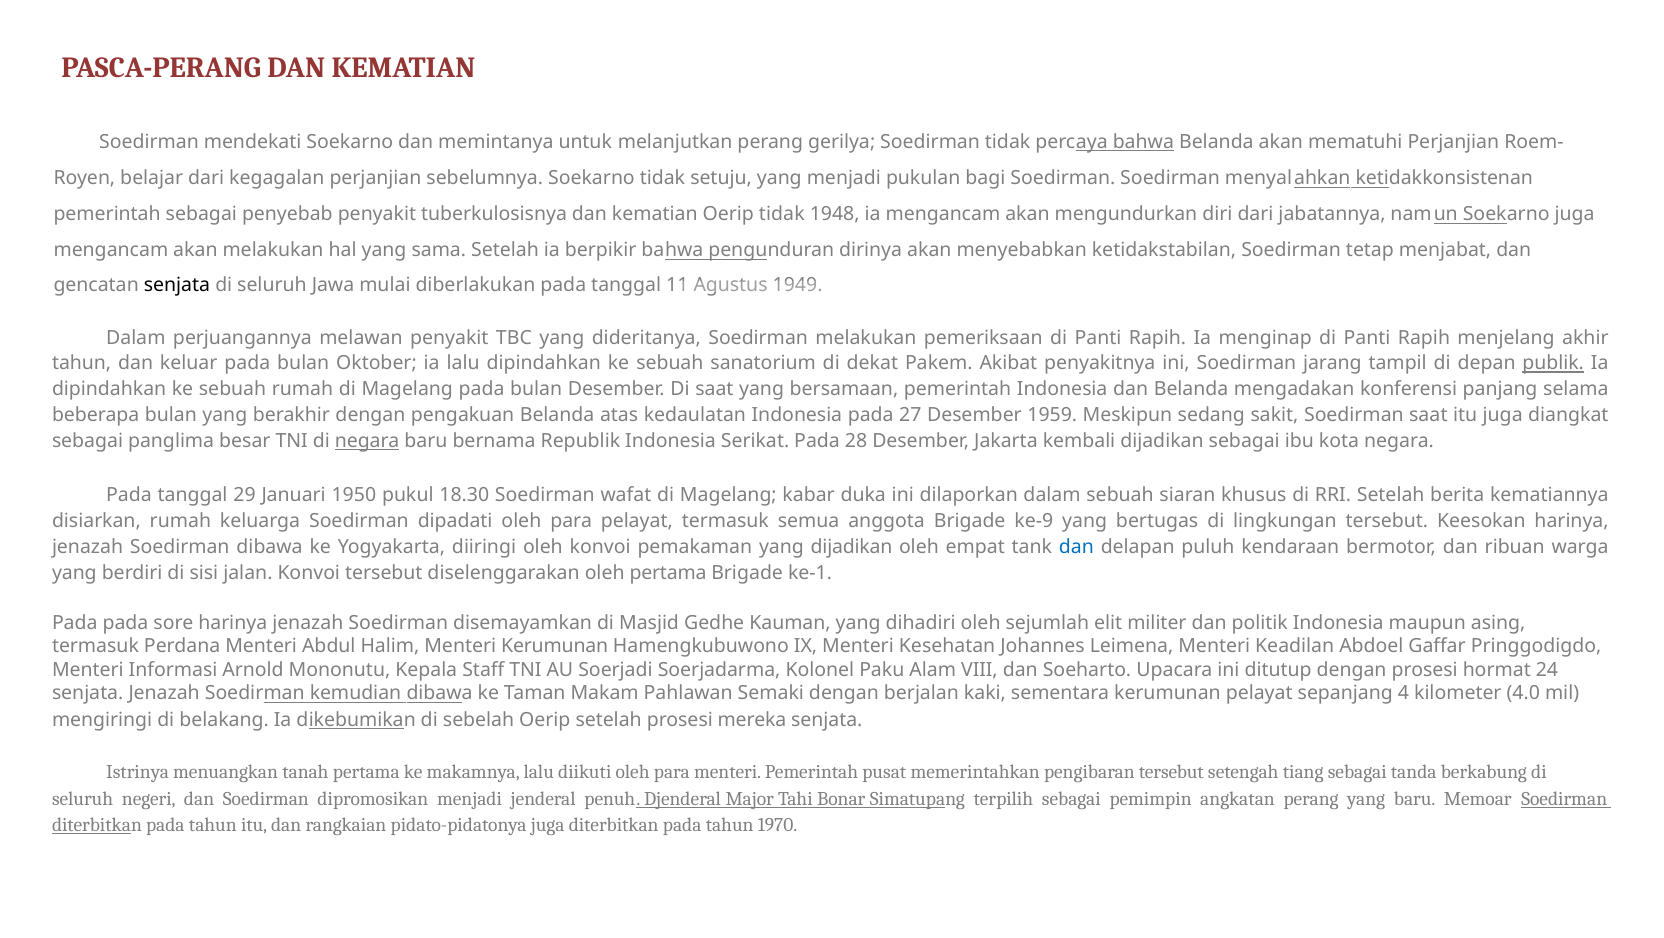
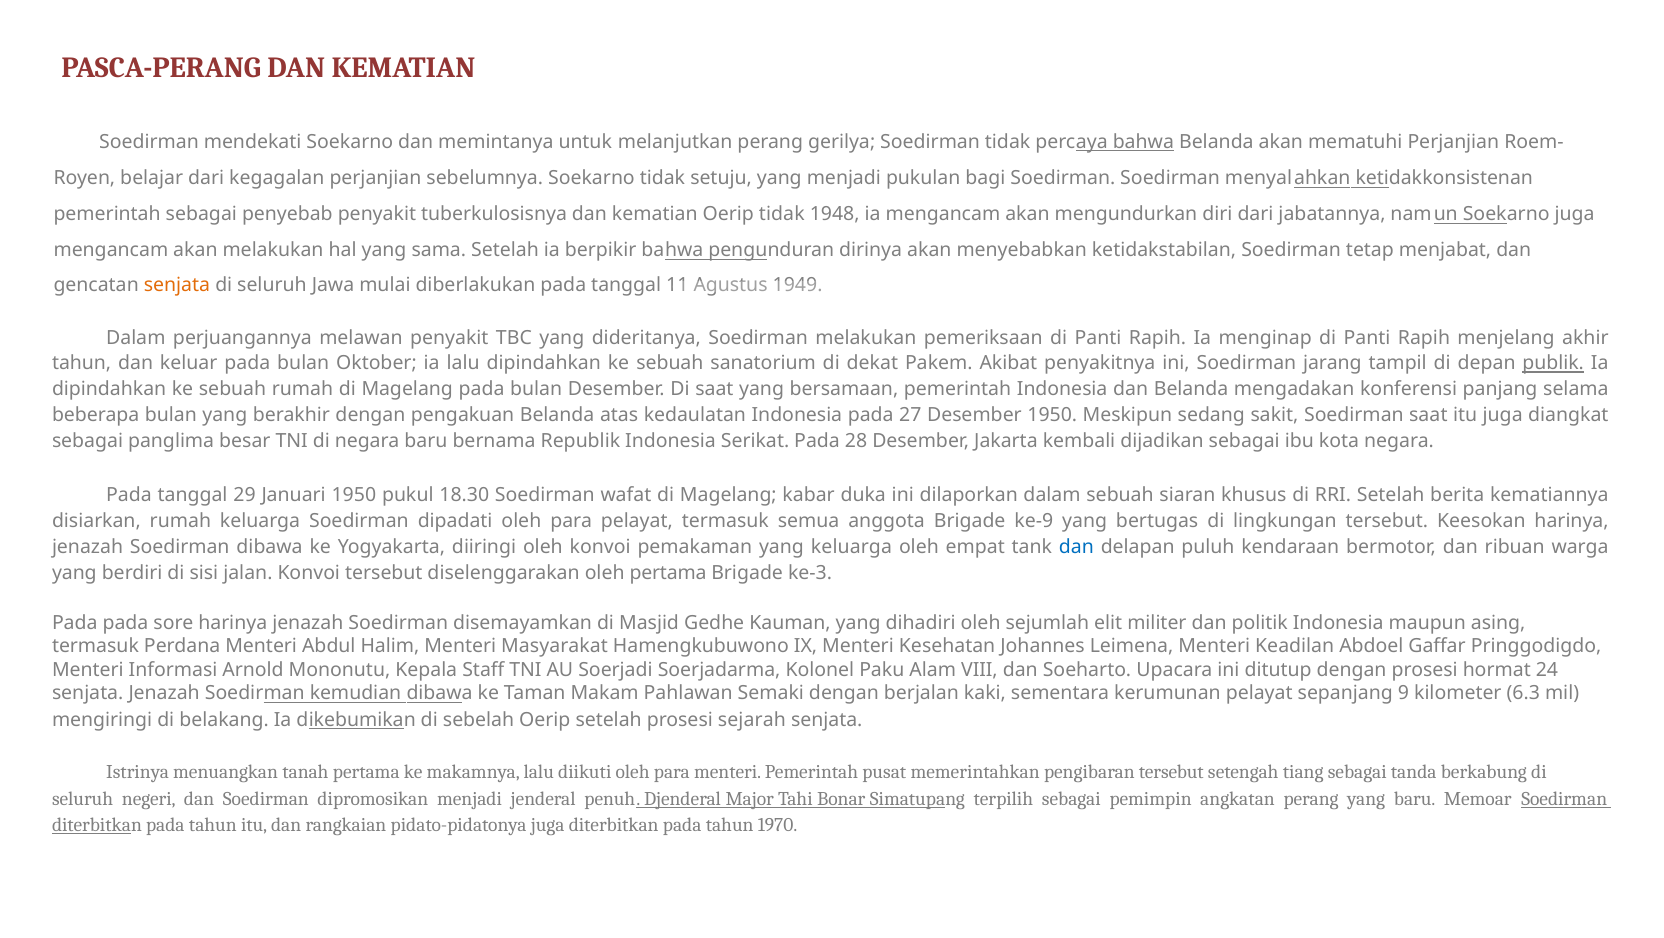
senjata colour: black -> orange (177, 285)
Desember 1959: 1959 -> 1950 (1052, 415)
negara underline: present -> none (367, 441)
yang dijadikan: dijadikan -> keluarga (851, 546)
ke-1: ke-1 -> ke-3 (810, 572)
Menteri Kerumunan: Kerumunan -> Masyarakat (555, 646)
4: 4 -> 9 (1403, 693)
4.0: 4.0 -> 6.3 (1523, 693)
mereka: mereka -> sejarah (752, 719)
